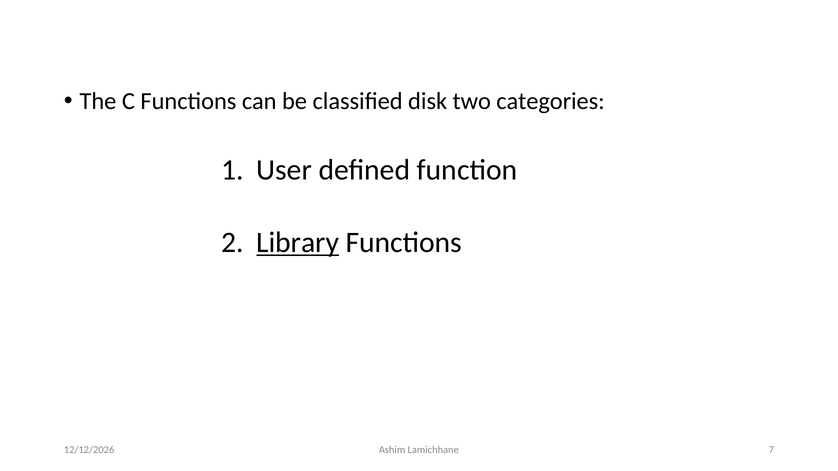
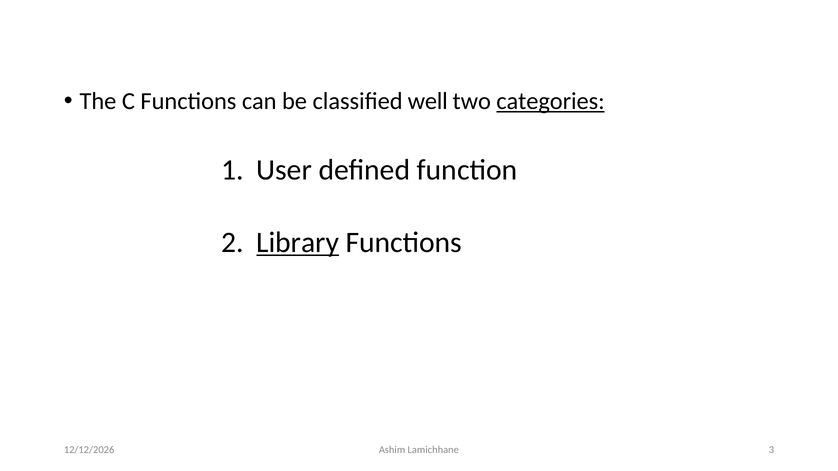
disk: disk -> well (428, 101)
categories underline: none -> present (551, 101)
7: 7 -> 3 (771, 450)
